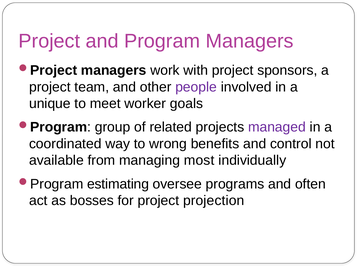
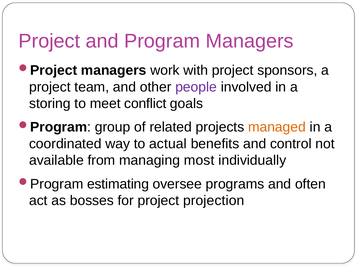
unique: unique -> storing (50, 104)
worker: worker -> conflict (145, 104)
managed colour: purple -> orange (277, 128)
wrong: wrong -> actual (168, 144)
